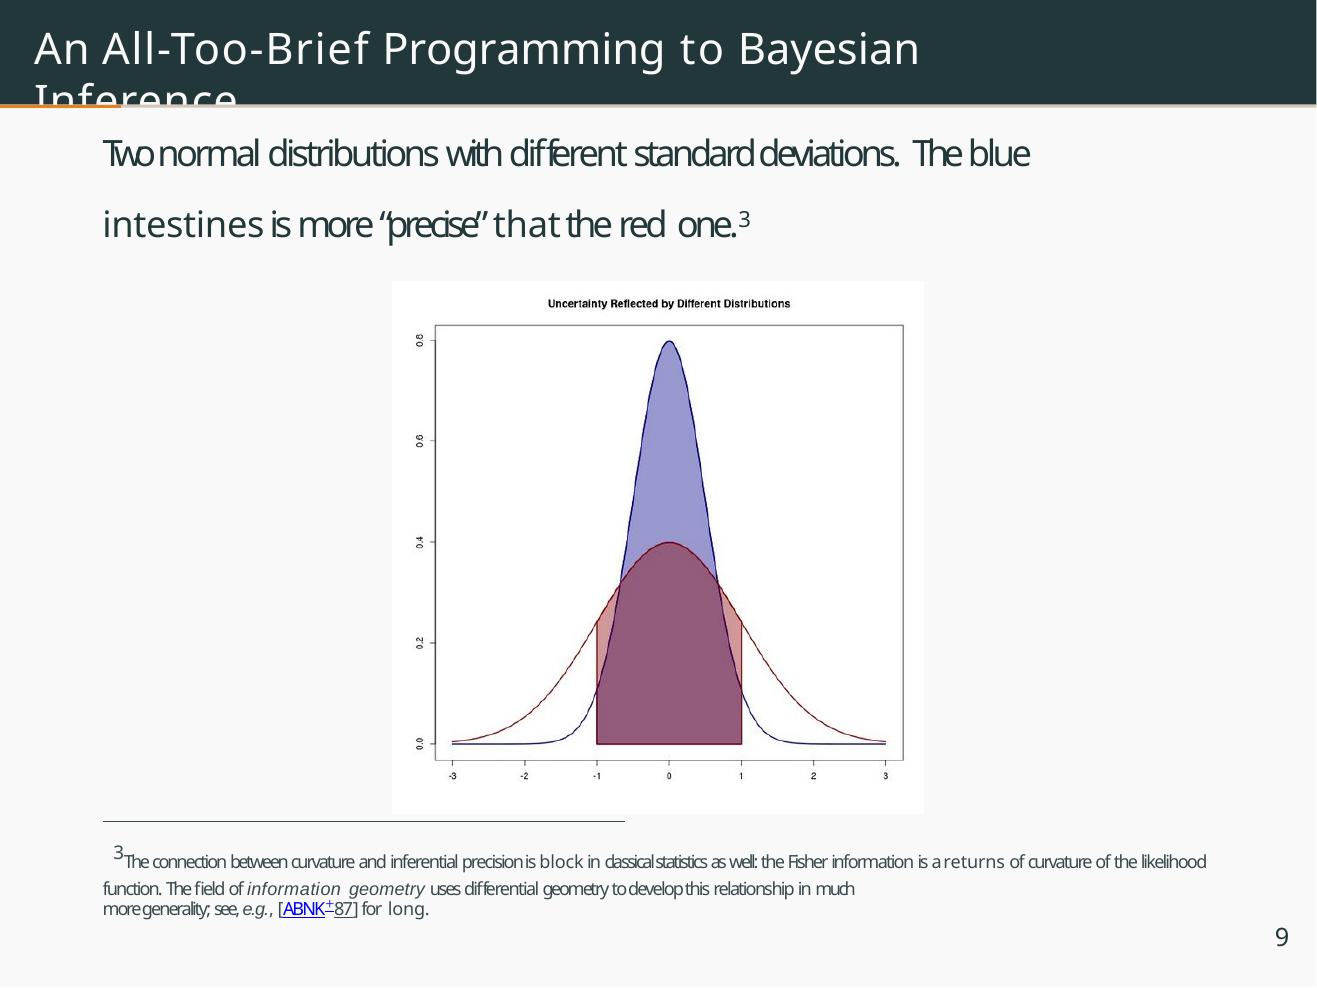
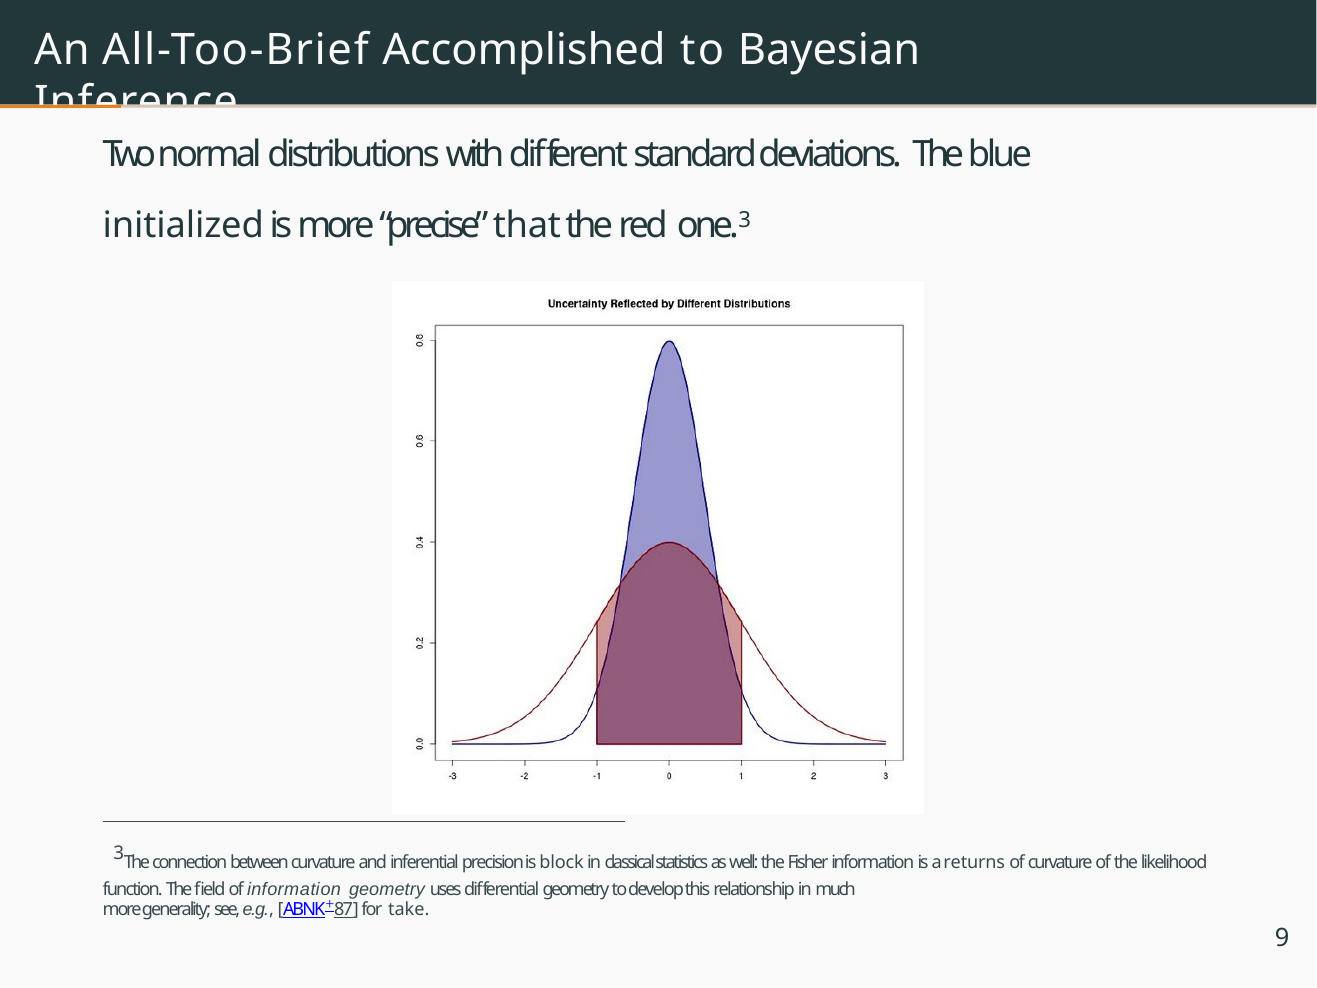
Programming: Programming -> Accomplished (524, 50)
intestines: intestines -> initialized (183, 225)
long: long -> take (409, 910)
